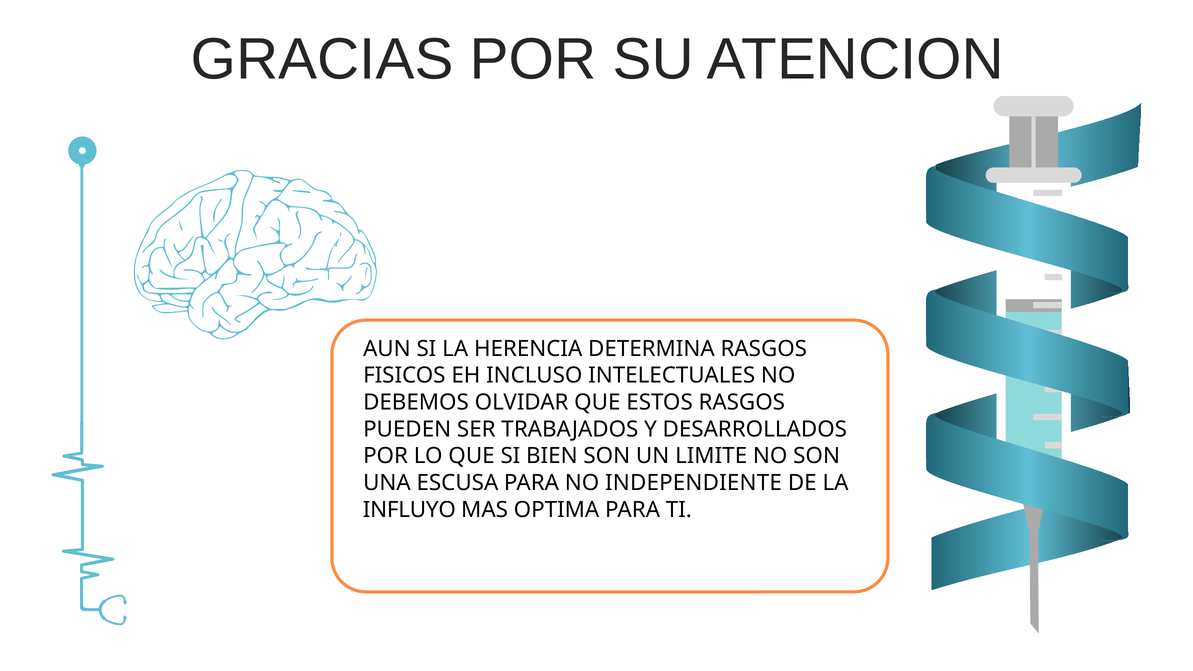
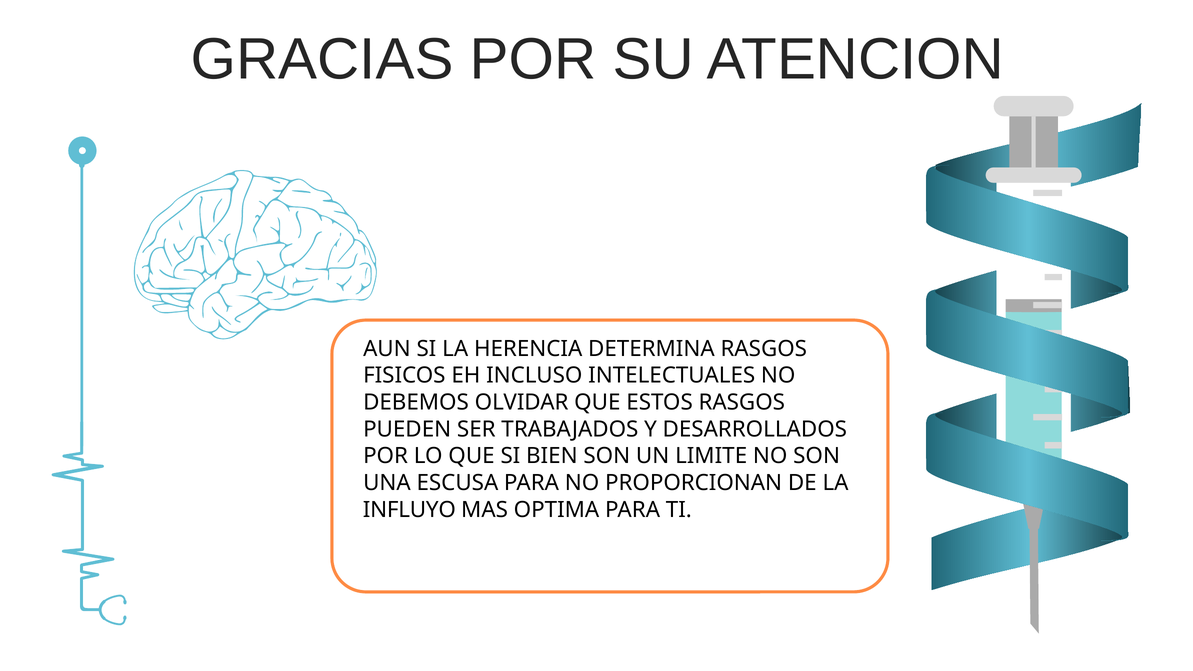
INDEPENDIENTE: INDEPENDIENTE -> PROPORCIONAN (694, 483)
